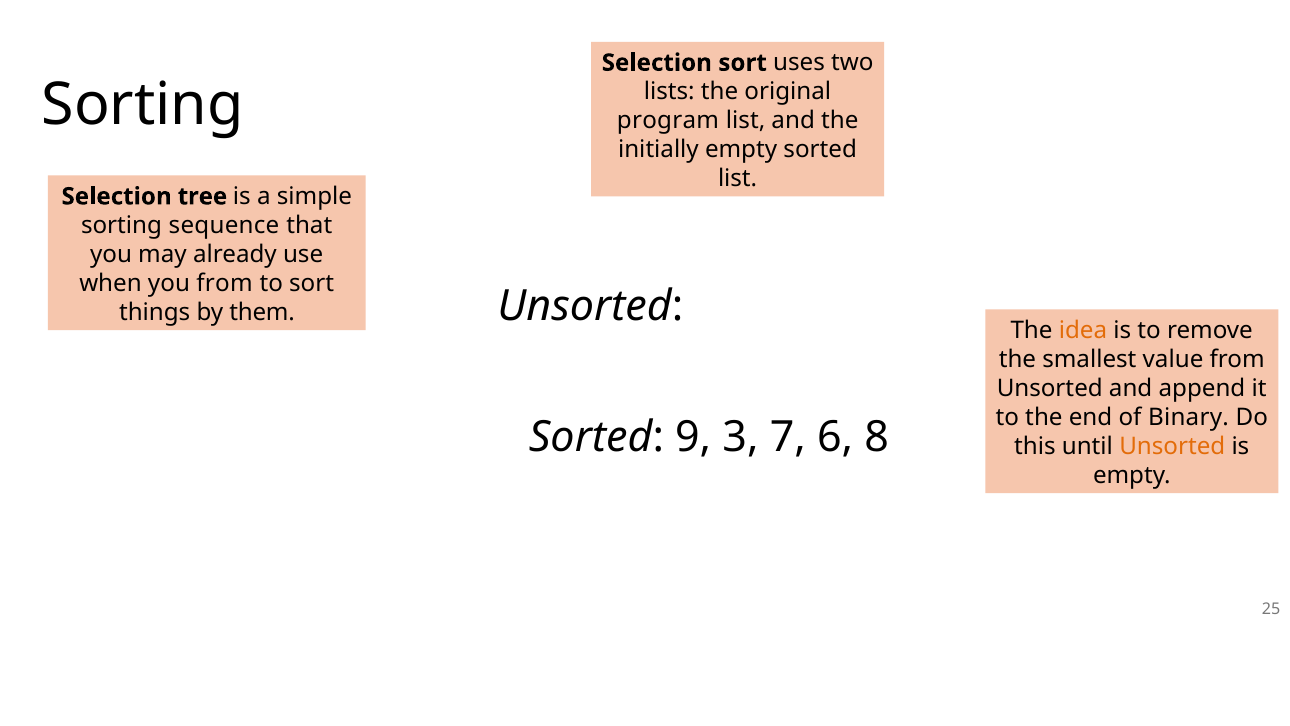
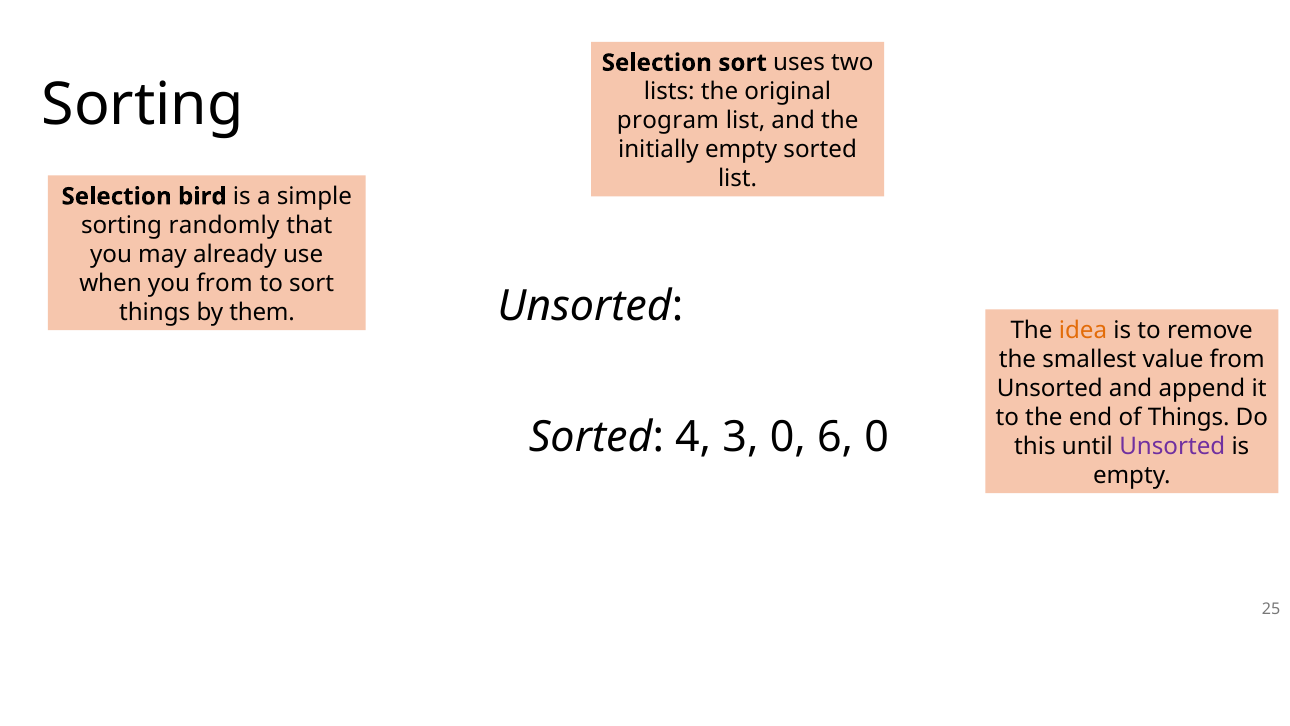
tree: tree -> bird (202, 196)
sequence: sequence -> randomly (224, 225)
of Binary: Binary -> Things (1189, 417)
9: 9 -> 4 (693, 437)
3 7: 7 -> 0 (788, 437)
6 8: 8 -> 0 (877, 437)
Unsorted colour: orange -> purple (1172, 446)
